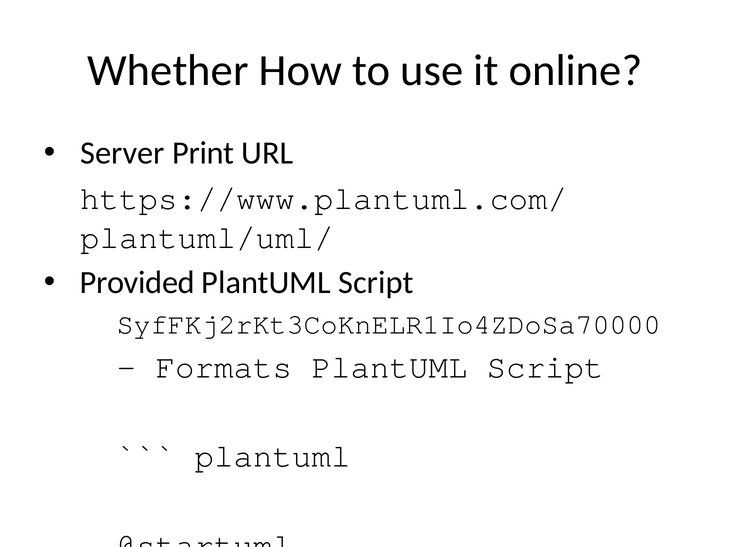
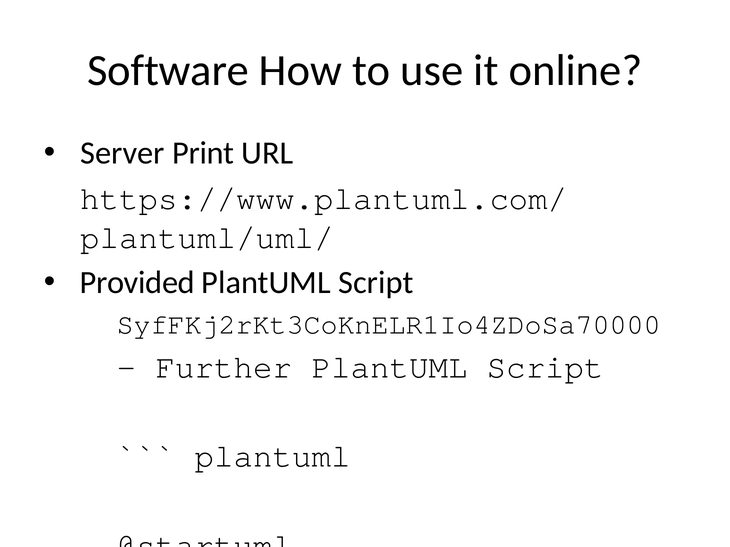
Whether: Whether -> Software (168, 71)
Formats: Formats -> Further (224, 367)
